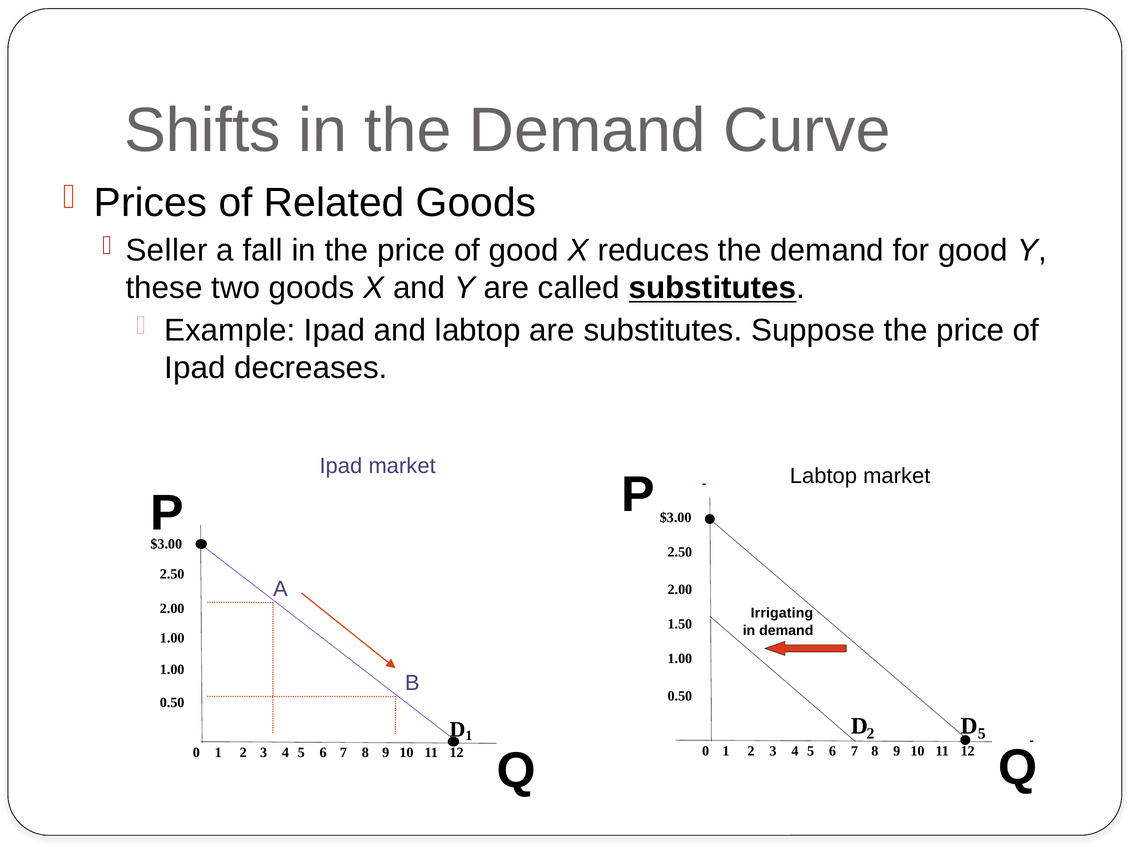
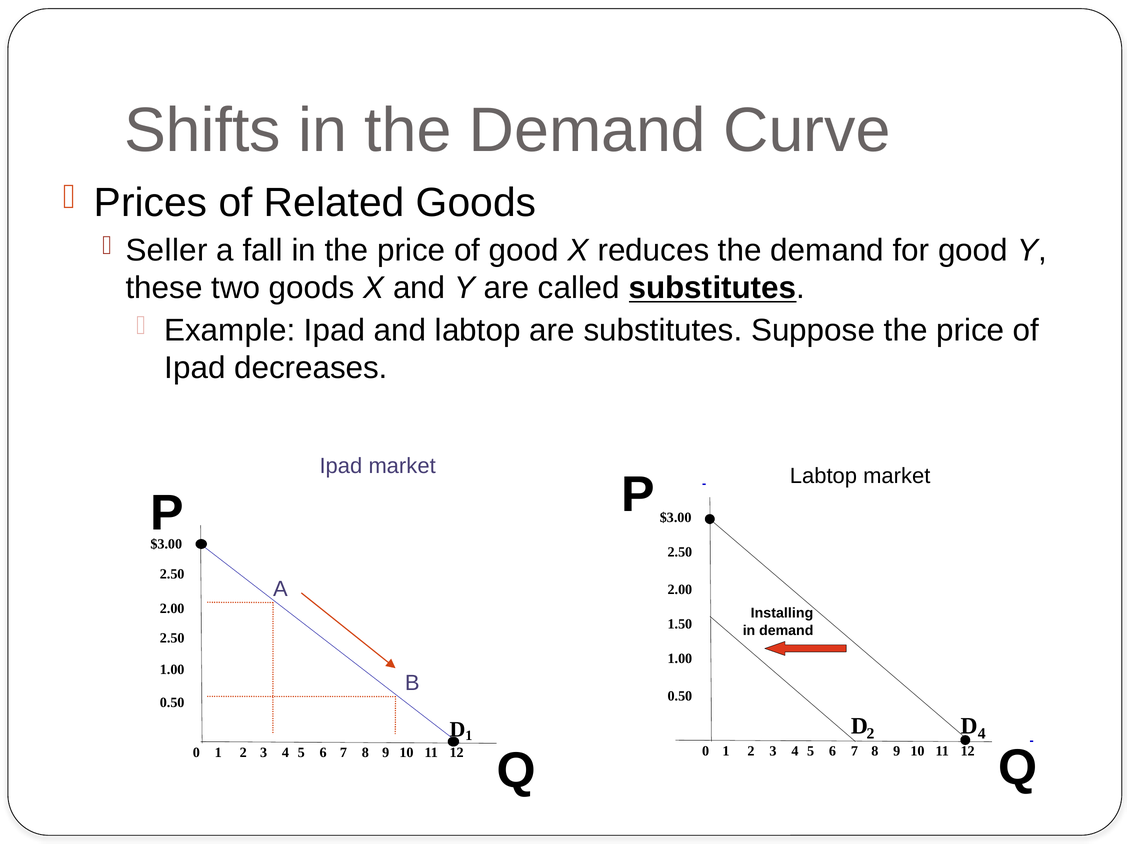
Irrigating: Irrigating -> Installing (782, 614)
1.00: 1.00 -> 2.50 (172, 639)
D 5: 5 -> 4 (982, 734)
